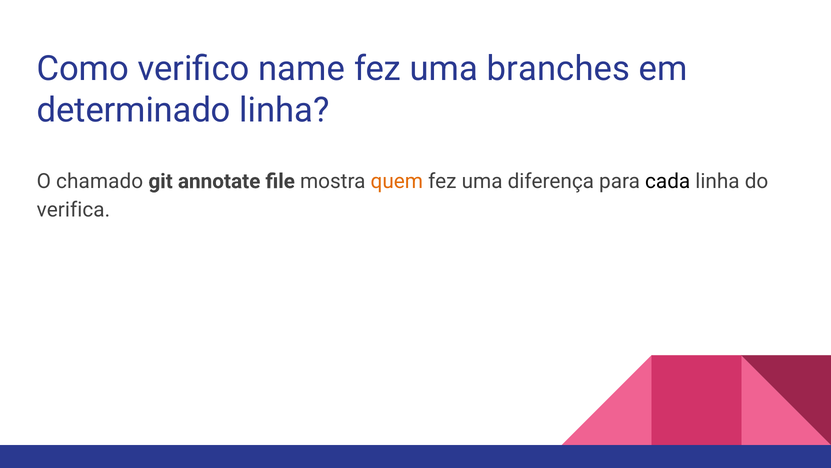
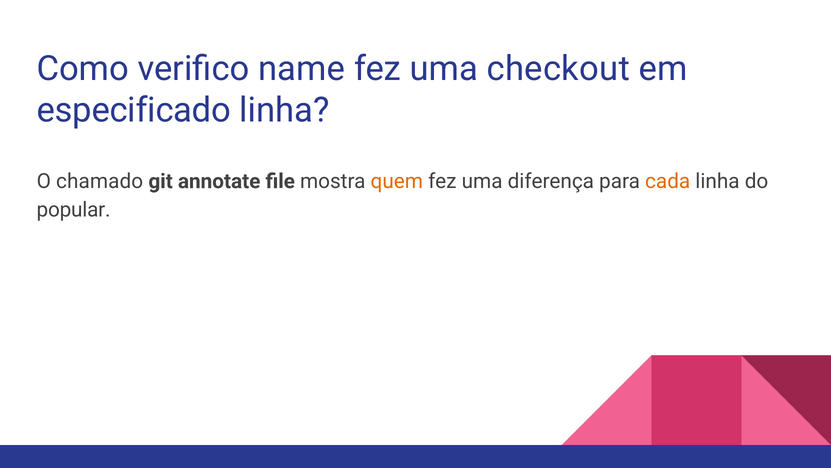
branches: branches -> checkout (558, 69)
determinado: determinado -> especificado (134, 110)
cada colour: black -> orange (668, 181)
verifica: verifica -> popular (74, 210)
